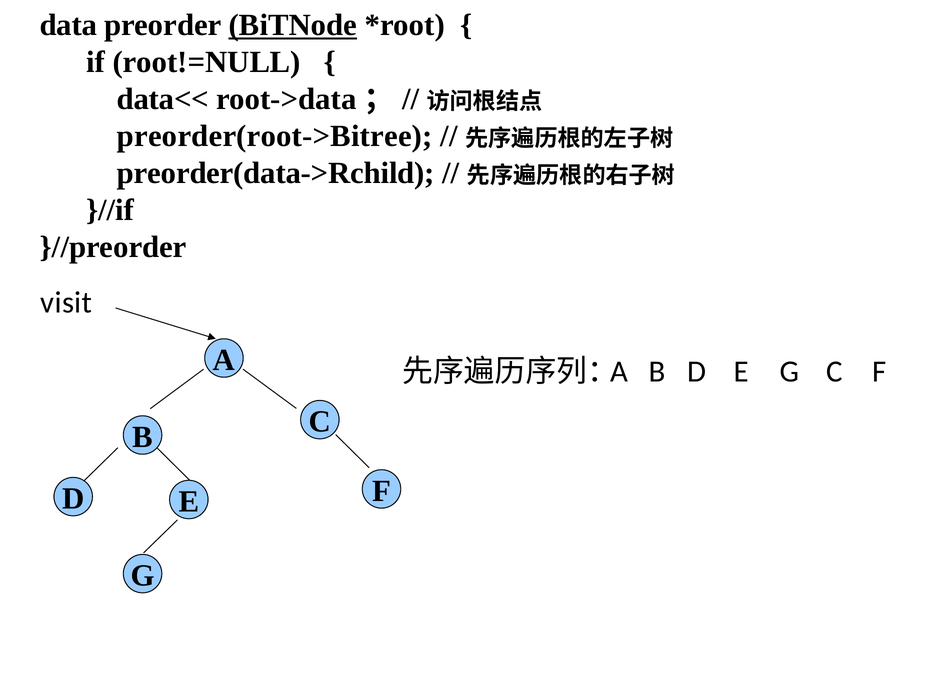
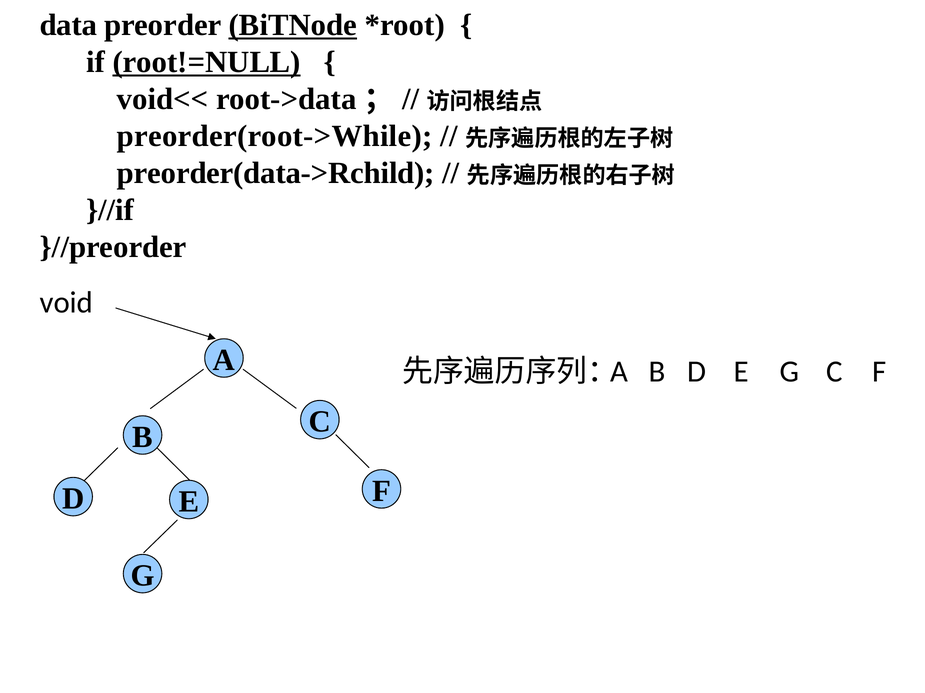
root!=NULL underline: none -> present (207, 62)
data<<: data<< -> void<< (163, 99)
preorder(root->Bitree: preorder(root->Bitree -> preorder(root->While (275, 136)
visit: visit -> void (66, 303)
